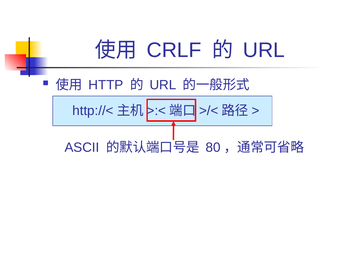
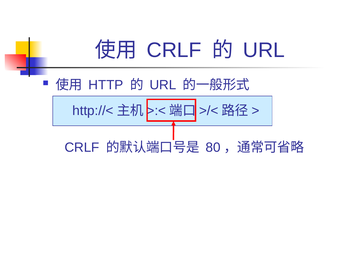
ASCII: ASCII -> CRLF (82, 147)
